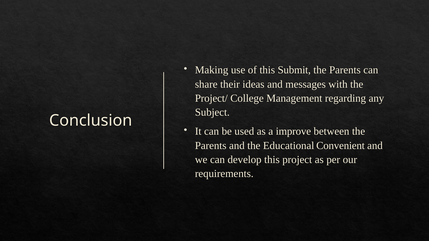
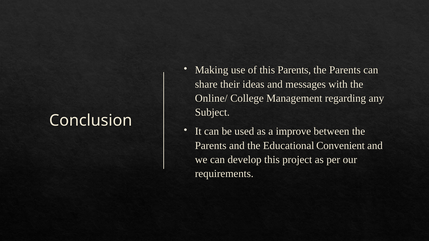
this Submit: Submit -> Parents (294, 70)
Project/: Project/ -> Online/ (211, 98)
